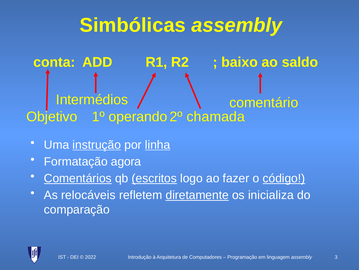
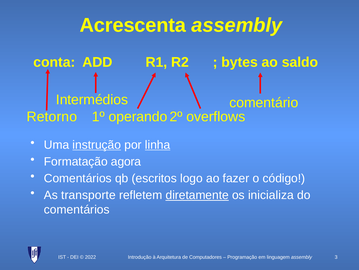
Simbólicas: Simbólicas -> Acrescenta (133, 25)
baixo: baixo -> bytes (240, 62)
Objetivo: Objetivo -> Retorno (52, 116)
chamada: chamada -> overflows (216, 116)
Comentários underline: present -> none (78, 178)
escritos underline: present -> none (154, 178)
código underline: present -> none (284, 178)
relocáveis: relocáveis -> transporte (88, 195)
comparação: comparação -> comentários (77, 209)
